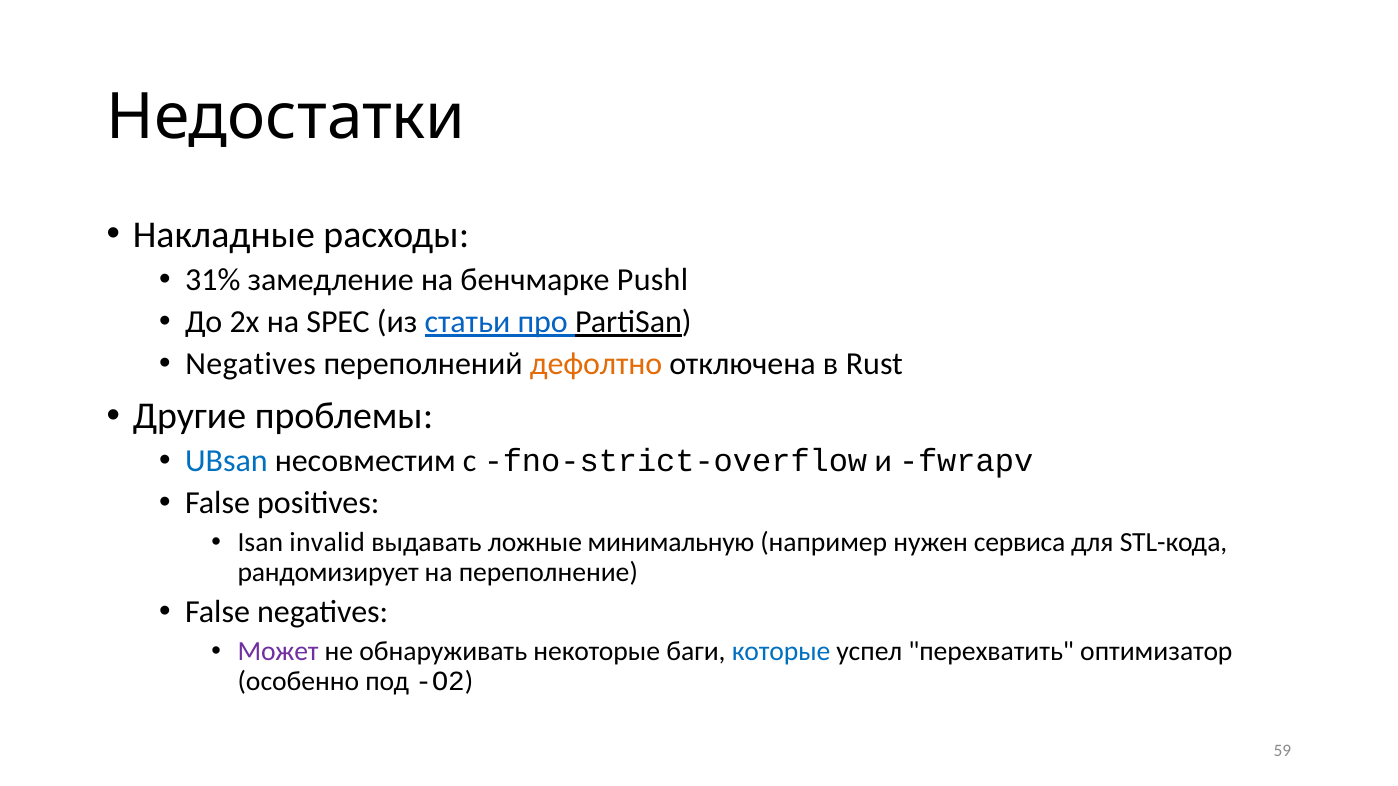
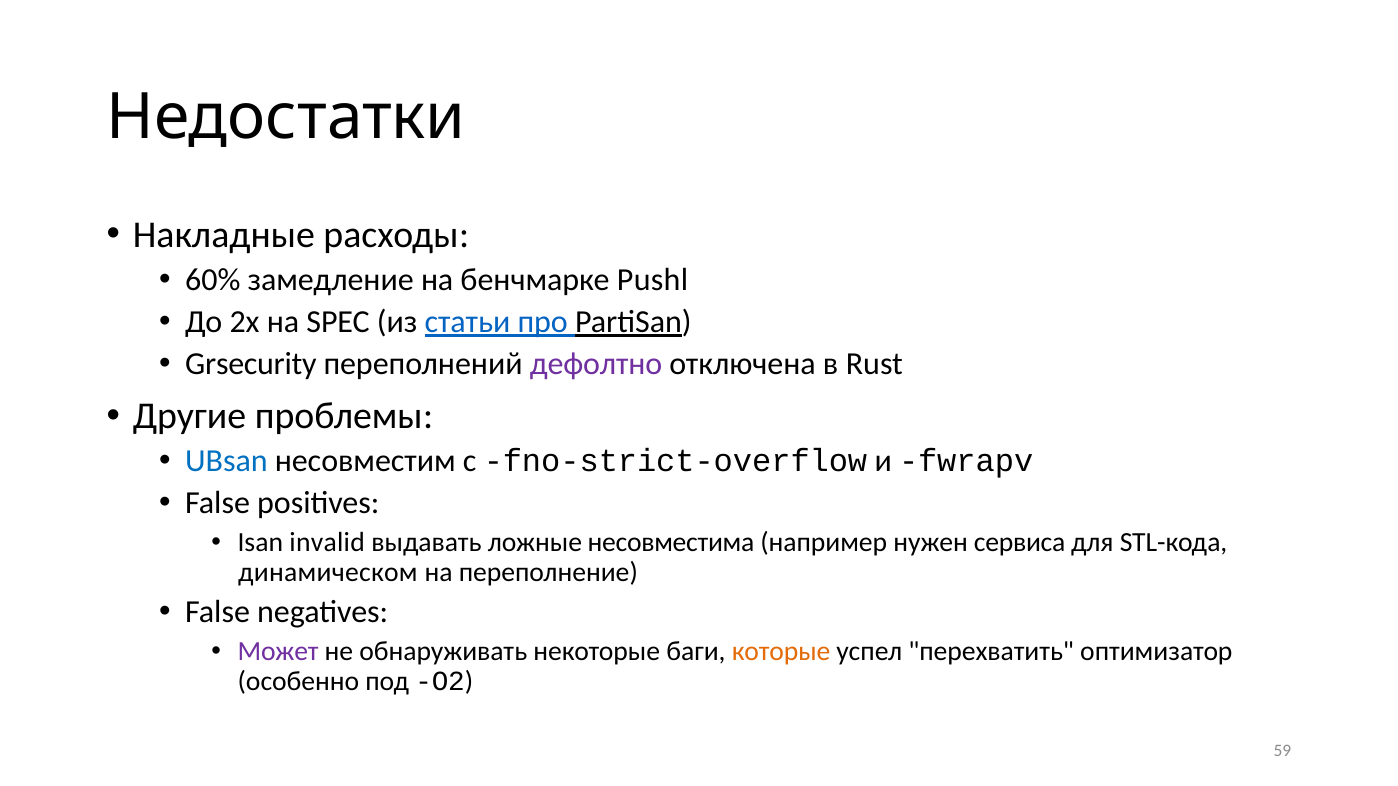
31%: 31% -> 60% (213, 280)
Negatives: Negatives -> Grsecurity (251, 364)
дефолтно colour: orange -> purple (596, 364)
минимальную: минимальную -> несовместима (671, 543)
рандомизирует: рандомизирует -> динамическом (328, 573)
которые colour: blue -> orange (781, 652)
